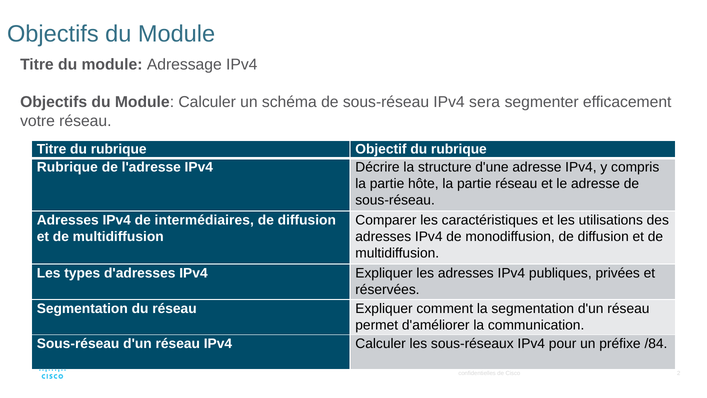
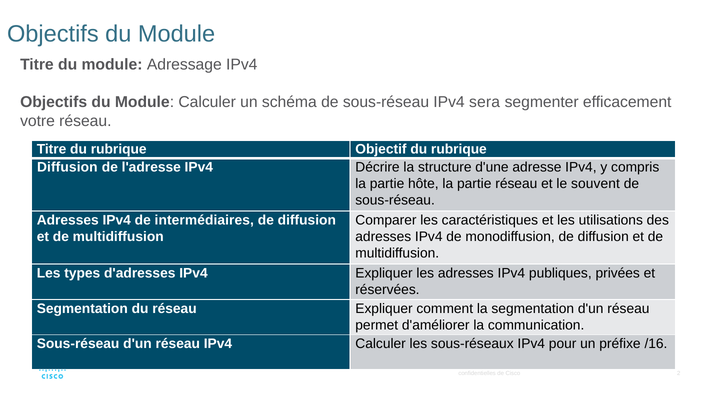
Rubrique: Rubrique -> Diffusion (67, 167)
le adresse: adresse -> souvent (595, 184)
/84: /84 -> /16 (656, 344)
